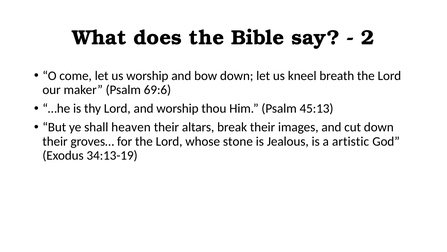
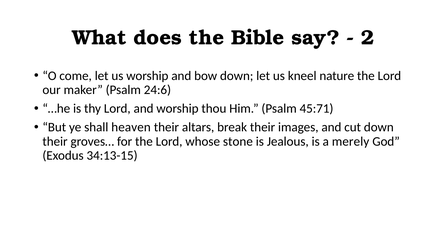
breath: breath -> nature (337, 76)
69:6: 69:6 -> 24:6 (157, 90)
45:13: 45:13 -> 45:71 (317, 108)
artistic: artistic -> merely (351, 141)
34:13-19: 34:13-19 -> 34:13-15 (112, 155)
